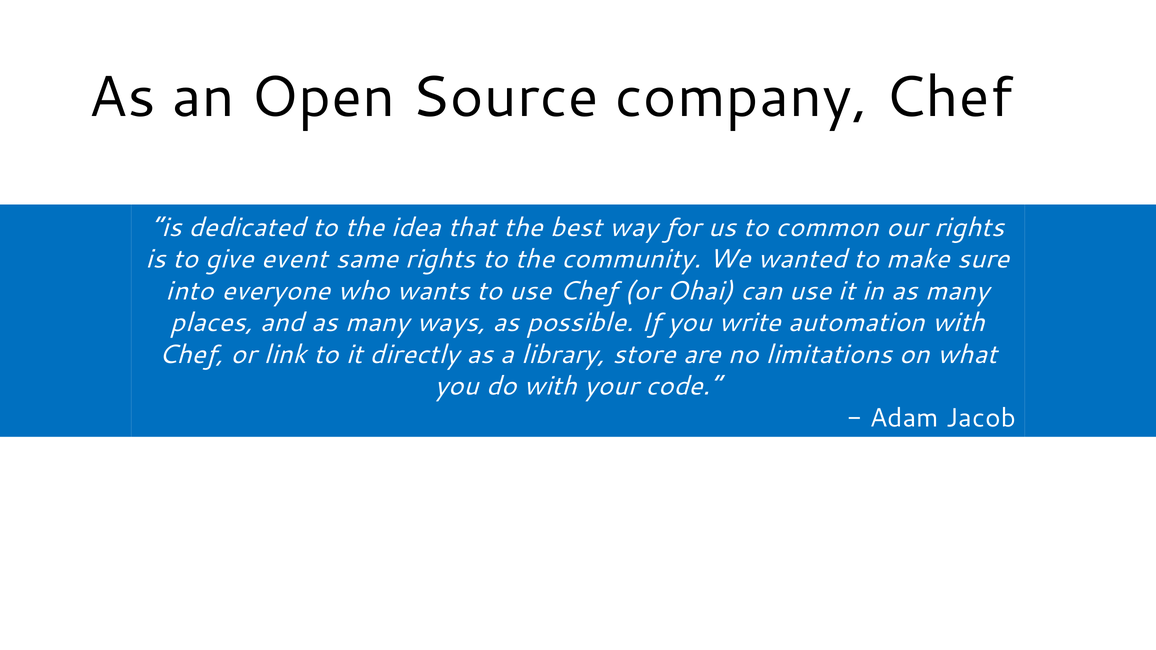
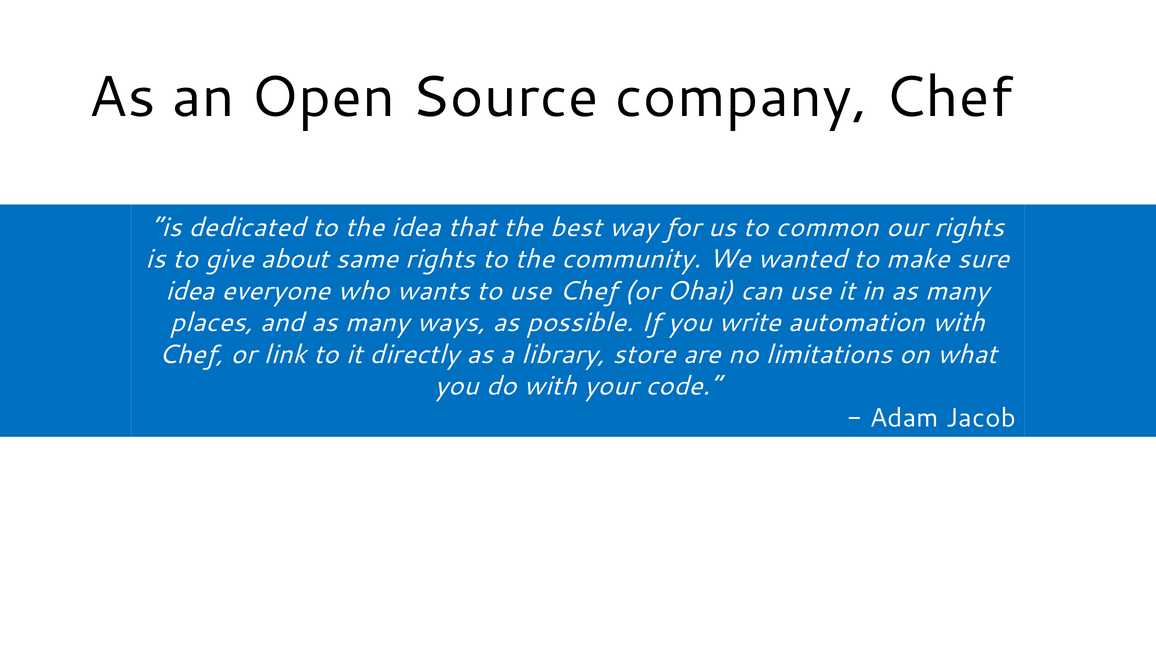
event: event -> about (295, 259)
into: into -> idea (190, 291)
